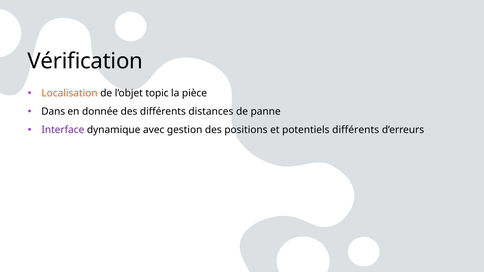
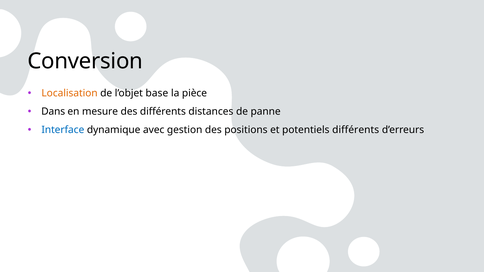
Vérification: Vérification -> Conversion (85, 61)
topic: topic -> base (157, 93)
donnée: donnée -> mesure (100, 112)
Interface colour: purple -> blue (63, 130)
